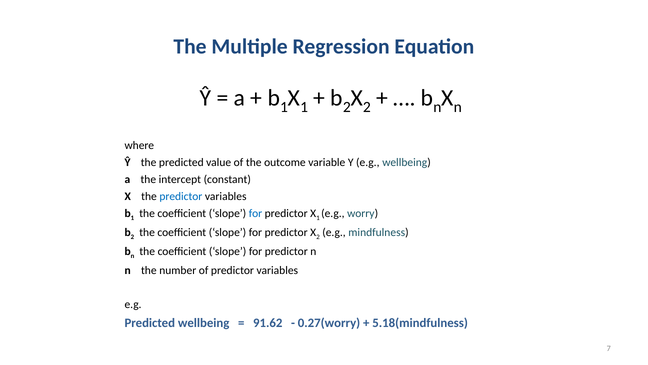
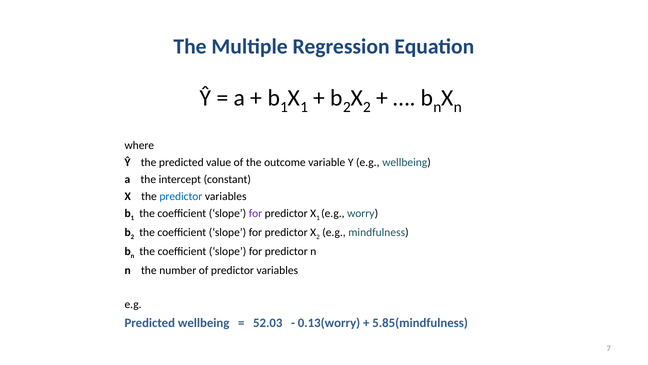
for colour: blue -> purple (255, 213)
91.62: 91.62 -> 52.03 (268, 322)
0.27(worry: 0.27(worry -> 0.13(worry (329, 322)
5.18(mindfulness: 5.18(mindfulness -> 5.85(mindfulness (420, 322)
